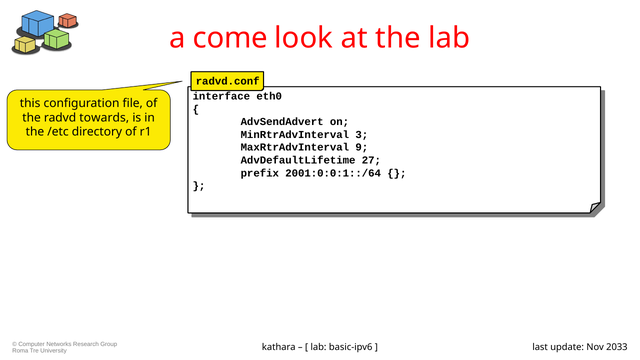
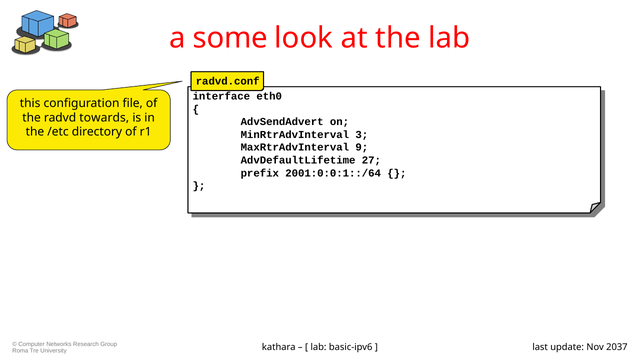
come: come -> some (230, 38)
2033: 2033 -> 2037 (617, 347)
